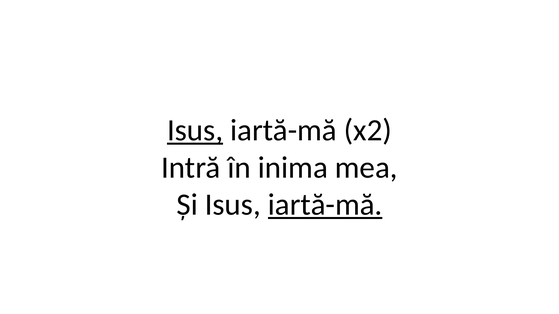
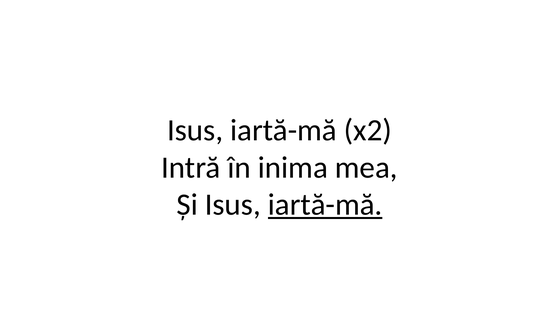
Isus underline: present -> none (195, 130)
